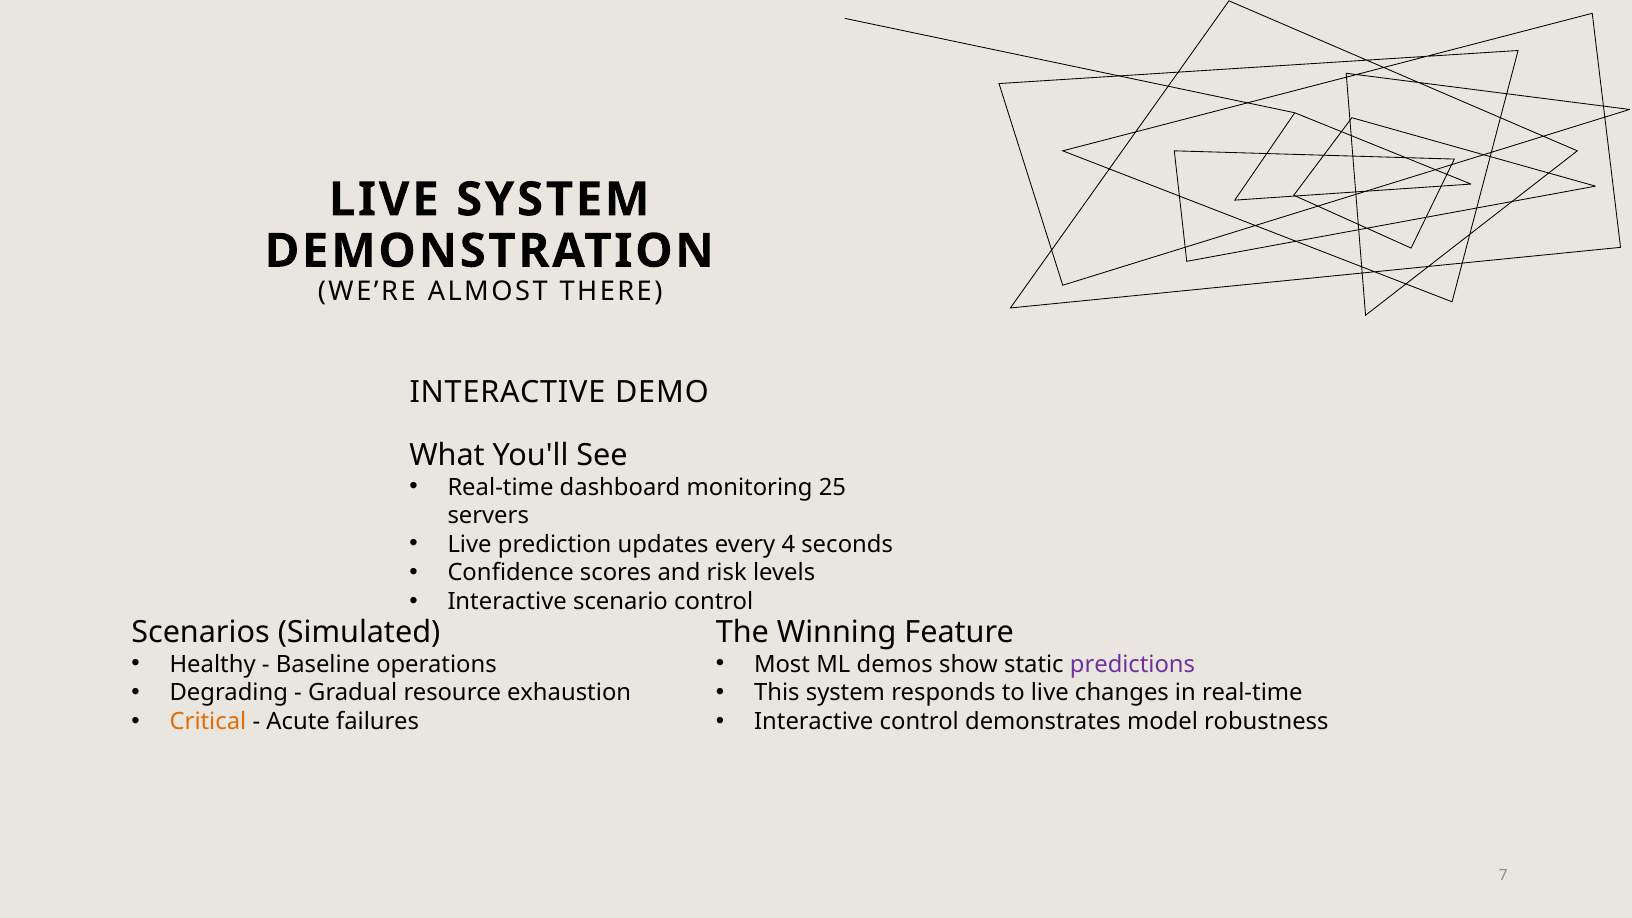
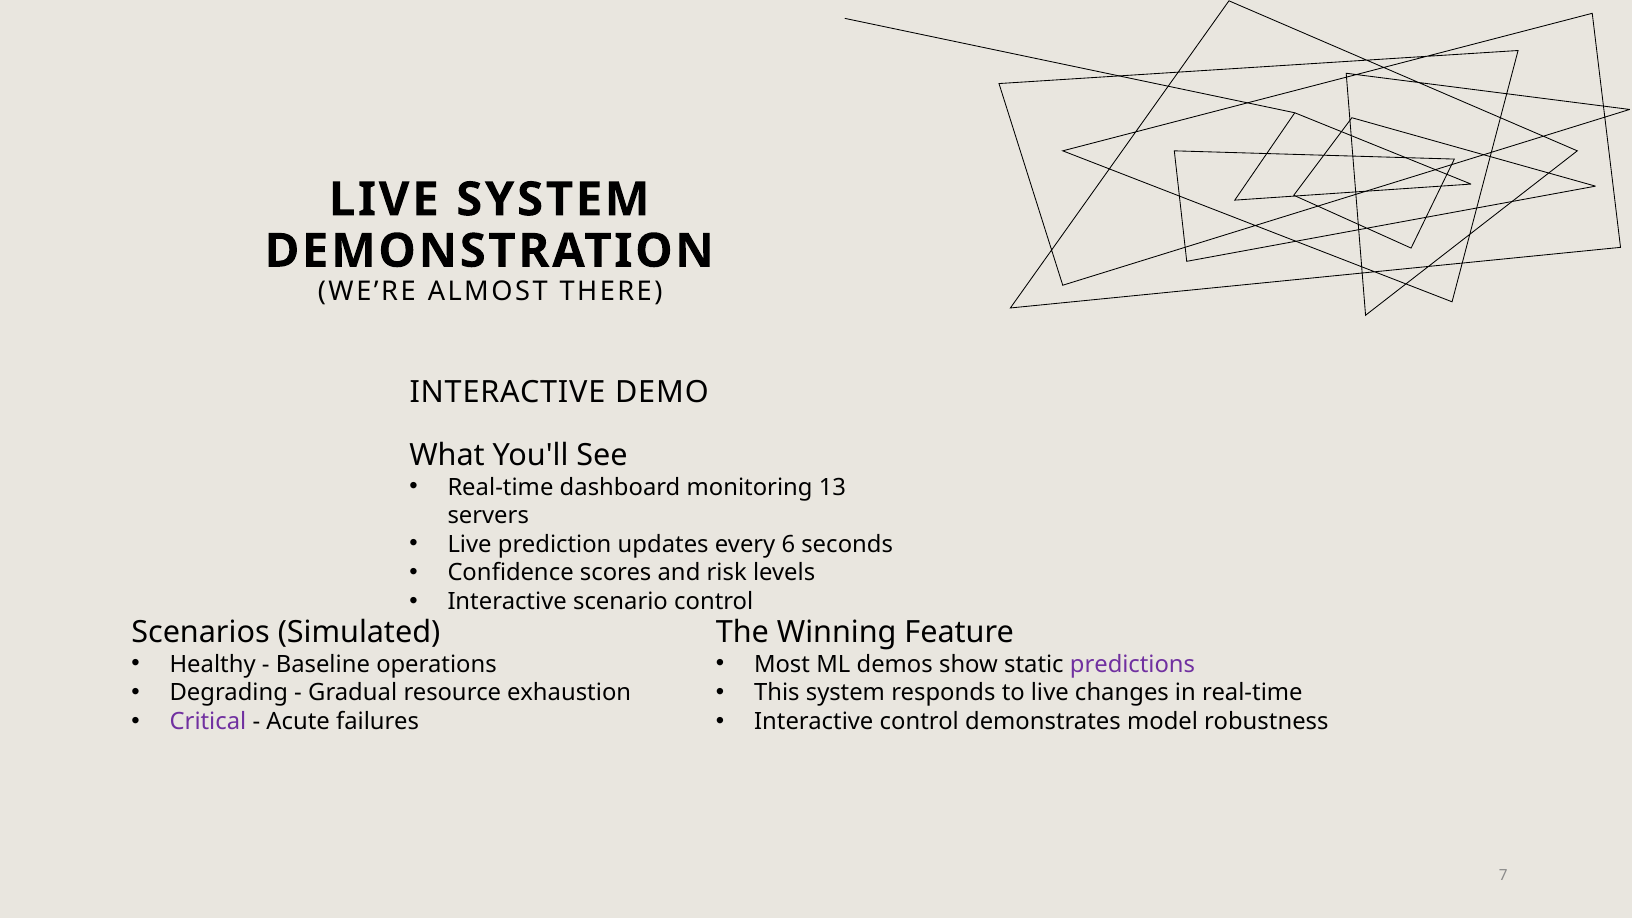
25: 25 -> 13 (833, 487)
4: 4 -> 6 (788, 544)
Critical colour: orange -> purple (208, 721)
